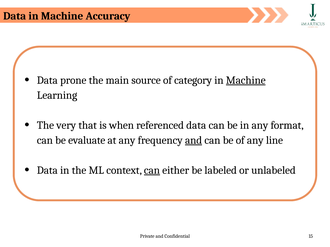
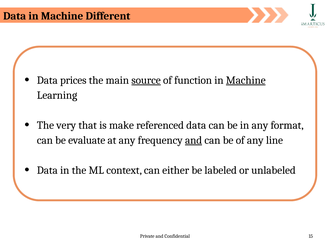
Accuracy: Accuracy -> Different (108, 16)
prone: prone -> prices (73, 80)
source underline: none -> present (146, 80)
category: category -> function (193, 80)
when: when -> make (121, 125)
can underline: present -> none (152, 171)
